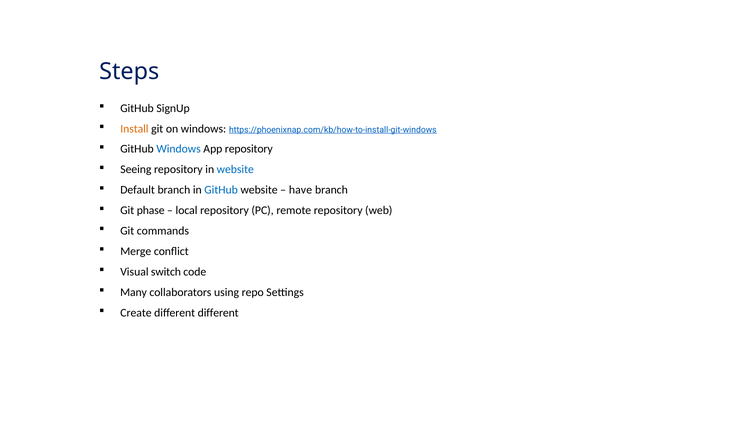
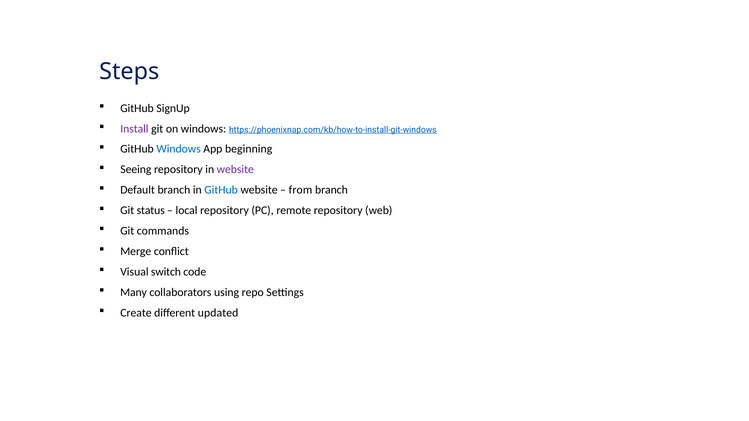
Install colour: orange -> purple (134, 129)
App repository: repository -> beginning (249, 149)
website colour: blue -> purple (235, 170)
have: have -> from (300, 190)
phase: phase -> status (151, 211)
different different: different -> updated (218, 313)
